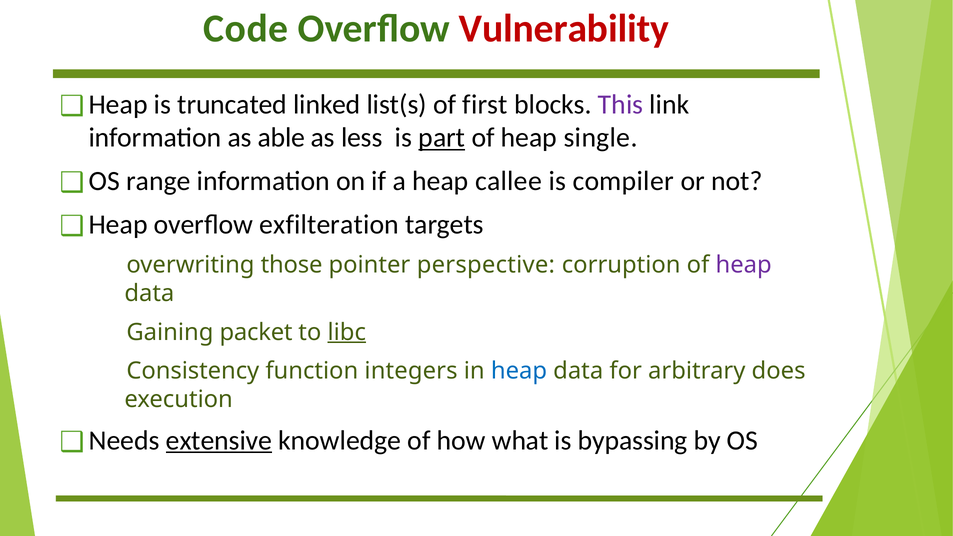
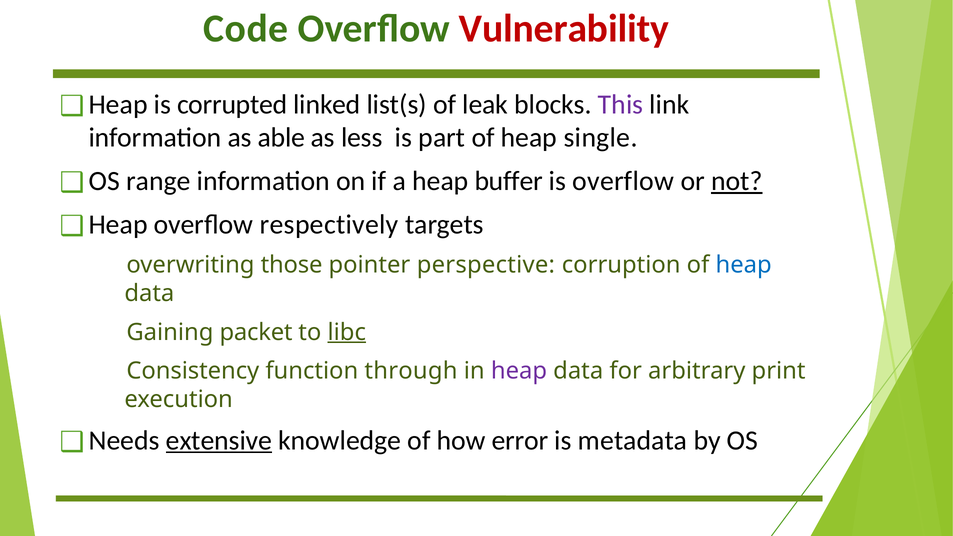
truncated: truncated -> corrupted (232, 104)
first: first -> leak (485, 104)
part underline: present -> none (442, 138)
callee: callee -> buffer (509, 181)
is compiler: compiler -> overflow (623, 181)
not underline: none -> present (737, 181)
exfilteration: exfilteration -> respectively (329, 224)
heap colour: purple -> blue (744, 265)
integers: integers -> through (411, 371)
heap colour: blue -> purple (519, 371)
does: does -> print (779, 371)
what: what -> error (520, 440)
bypassing: bypassing -> metadata (633, 440)
